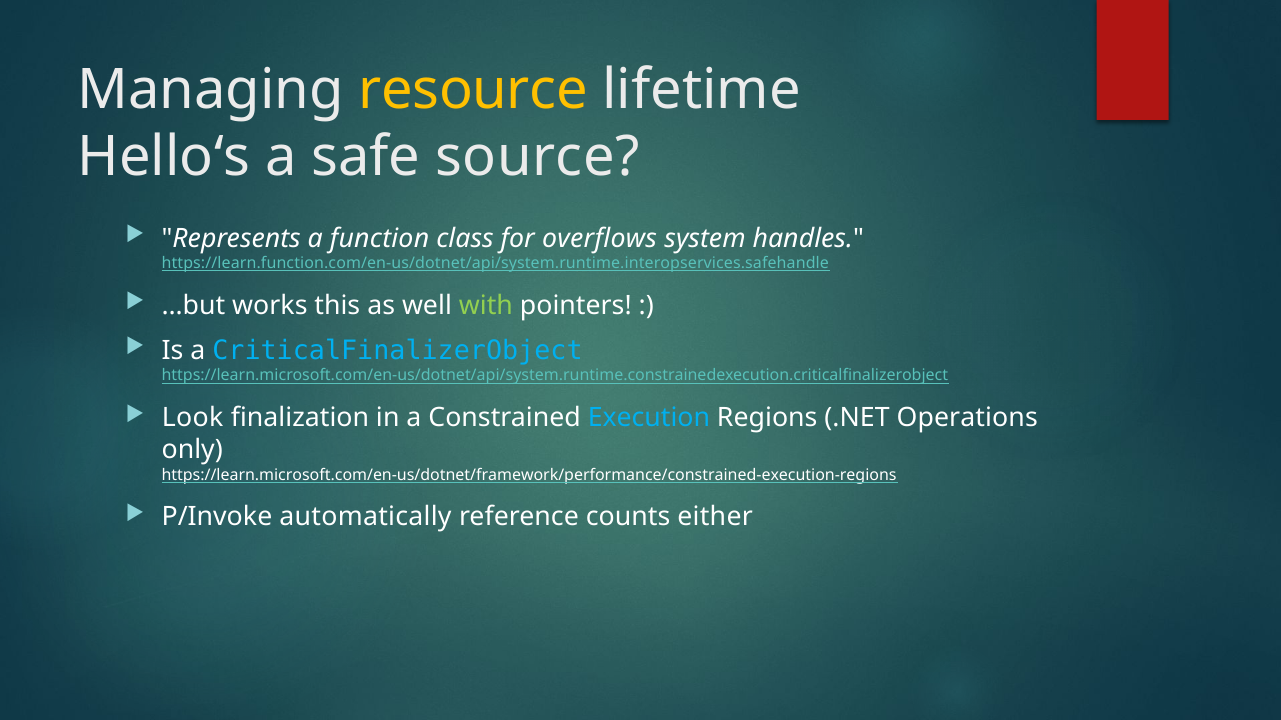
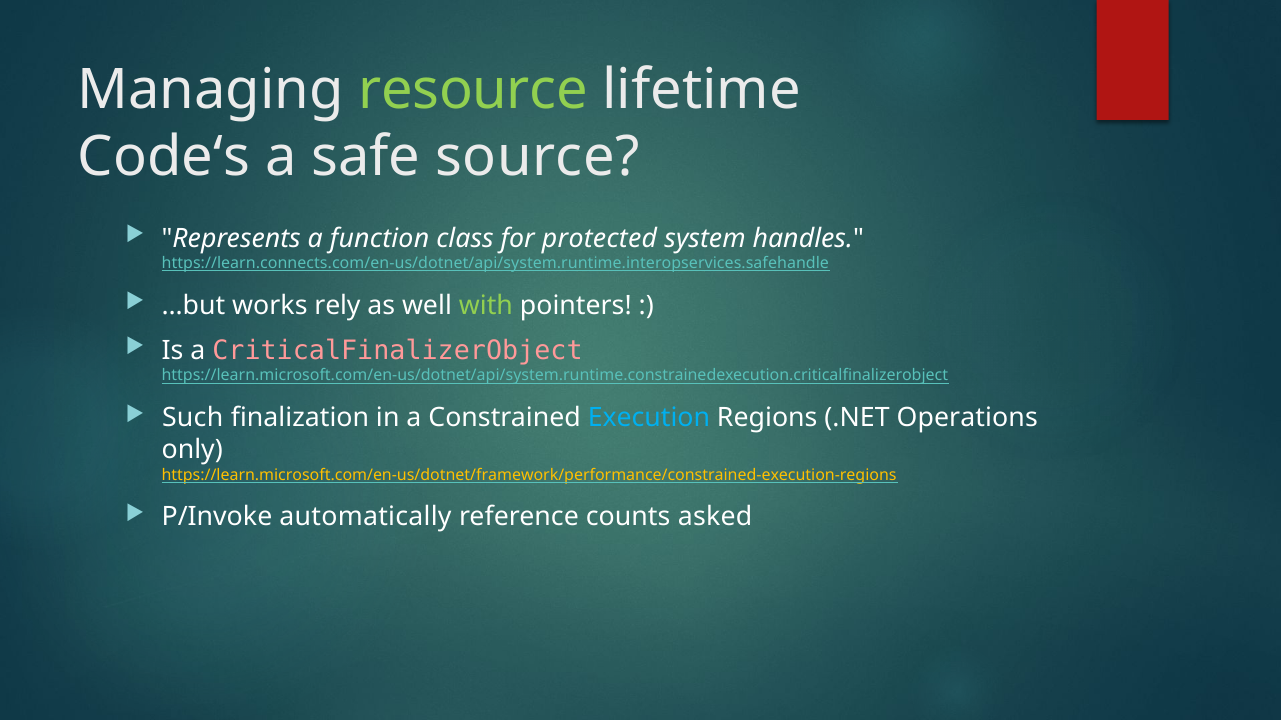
resource colour: yellow -> light green (473, 90)
Hello‘s: Hello‘s -> Code‘s (164, 157)
overflows: overflows -> protected (600, 238)
https://learn.function.com/en-us/dotnet/api/system.runtime.interopservices.safehandle: https://learn.function.com/en-us/dotnet/api/system.runtime.interopservices.safehandle -> https://learn.connects.com/en-us/dotnet/api/system.runtime.interopservices.safehandle (495, 263)
this: this -> rely (337, 306)
CriticalFinalizerObject colour: light blue -> pink (397, 351)
Look: Look -> Such (193, 418)
https://learn.microsoft.com/en-us/dotnet/framework/performance/constrained-execution-regions colour: white -> yellow (529, 475)
either: either -> asked (715, 518)
